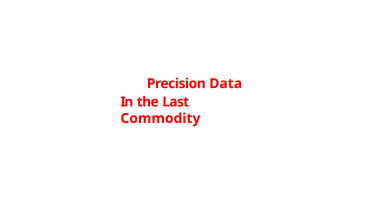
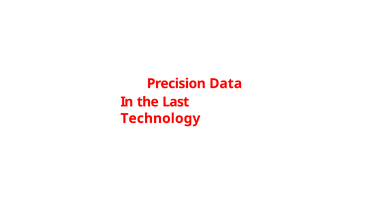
Commodity: Commodity -> Technology (160, 118)
